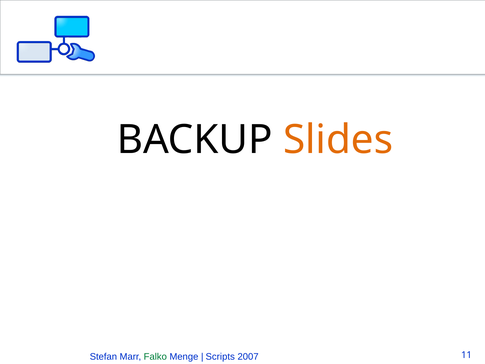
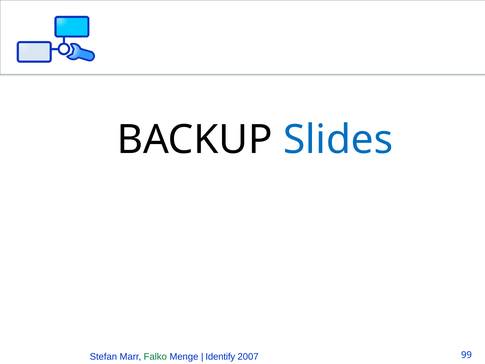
Slides colour: orange -> blue (338, 140)
Scripts: Scripts -> Identify (220, 356)
11: 11 -> 99 (466, 355)
